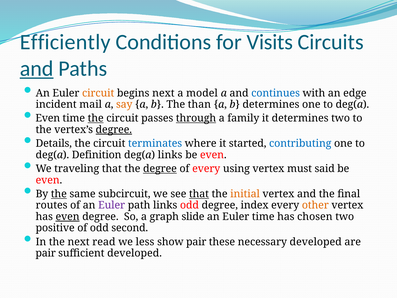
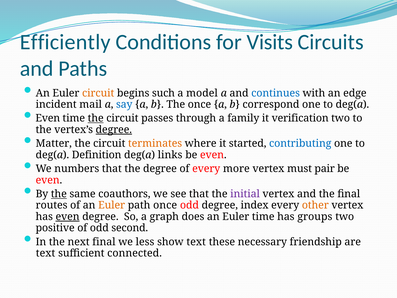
and underline: present -> none (37, 68)
begins next: next -> such (163, 93)
say colour: orange -> blue (124, 104)
The than: than -> once (199, 104)
b determines: determines -> correspond (271, 104)
through underline: present -> none (196, 118)
it determines: determines -> verification (300, 118)
Details: Details -> Matter (54, 143)
terminates colour: blue -> orange (155, 143)
traveling: traveling -> numbers (77, 169)
degree underline: present -> none (160, 169)
using: using -> more (236, 169)
said: said -> pair (325, 169)
subcircuit: subcircuit -> coauthors (124, 194)
that underline: present -> none (199, 194)
initial colour: orange -> purple (245, 194)
Euler colour: purple -> orange (112, 205)
path links: links -> once (165, 205)
slide: slide -> does (193, 216)
chosen: chosen -> groups (315, 216)
next read: read -> final (104, 242)
show pair: pair -> text (196, 242)
necessary developed: developed -> friendship (316, 242)
pair: pair -> text (46, 253)
sufficient developed: developed -> connected (135, 253)
